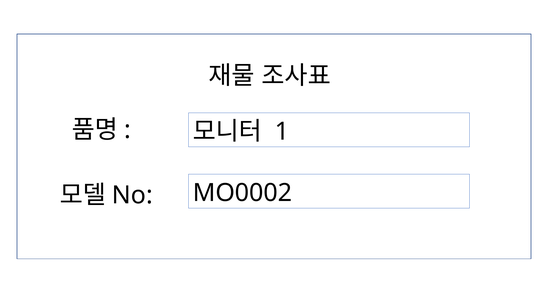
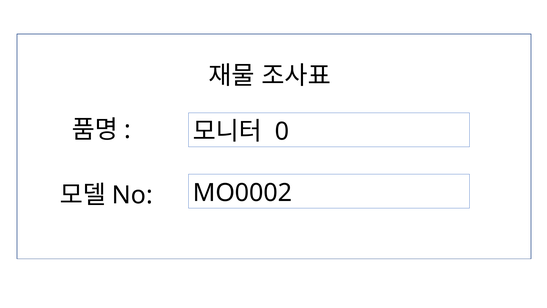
1: 1 -> 0 (282, 131)
